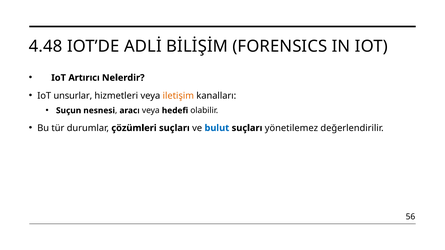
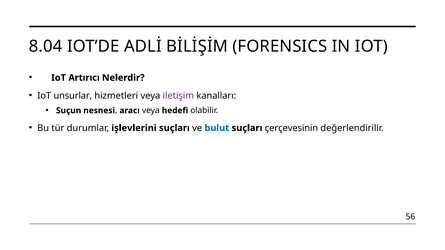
4.48: 4.48 -> 8.04 (46, 46)
iletişim colour: orange -> purple (178, 96)
çözümleri: çözümleri -> işlevlerini (134, 128)
yönetilemez: yönetilemez -> çerçevesinin (291, 128)
